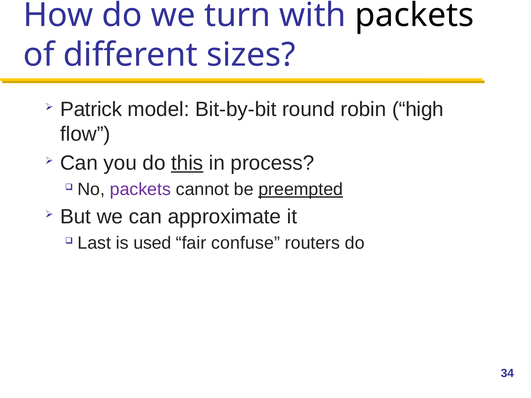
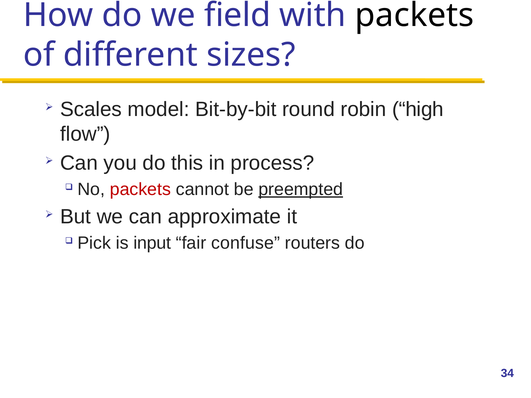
turn: turn -> field (237, 15)
Patrick: Patrick -> Scales (91, 109)
this underline: present -> none (187, 163)
packets colour: purple -> red (140, 190)
Last: Last -> Pick (94, 243)
used: used -> input (152, 243)
